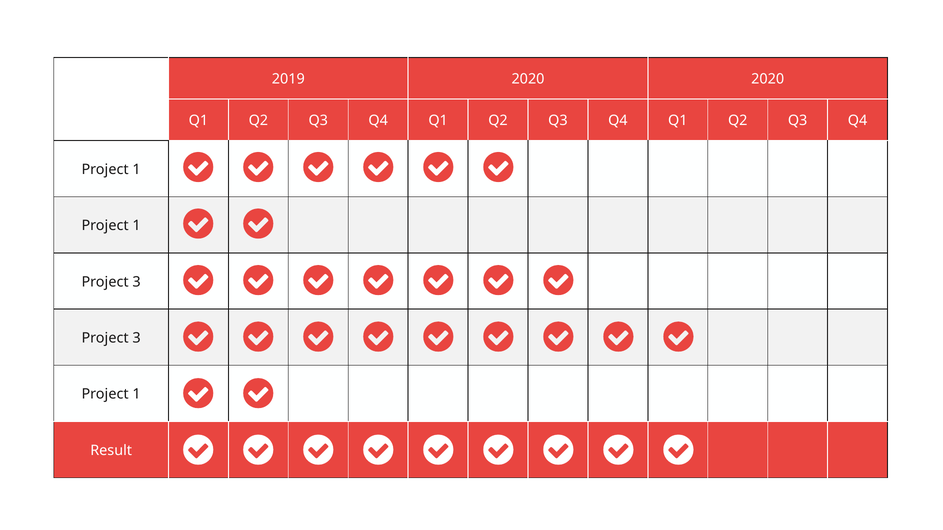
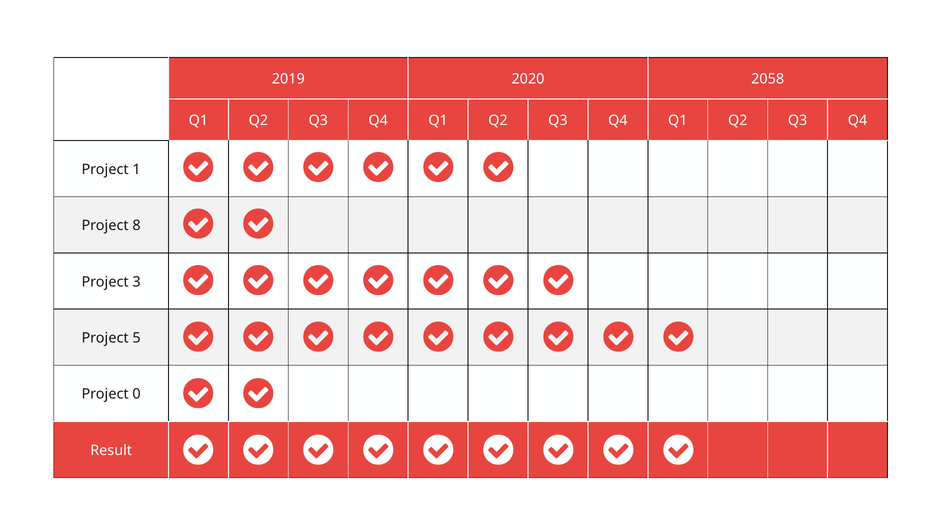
2020 2020: 2020 -> 2058 (768, 79)
1: 1 -> 8 (137, 226)
3: 3 -> 5 (137, 338)
1: 1 -> 0 (137, 395)
